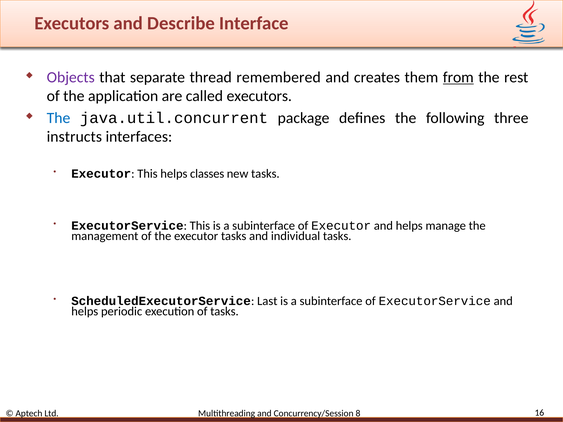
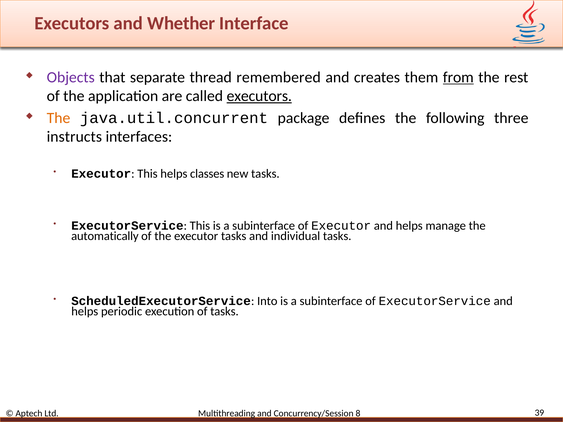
Describe: Describe -> Whether (181, 23)
executors underline: none -> present (259, 96)
The colour: blue -> orange (58, 118)
management: management -> automatically (105, 236)
Last: Last -> Into (267, 301)
16: 16 -> 39 (539, 413)
